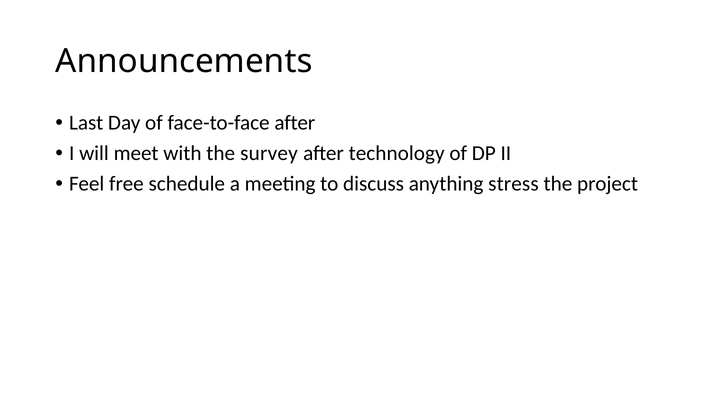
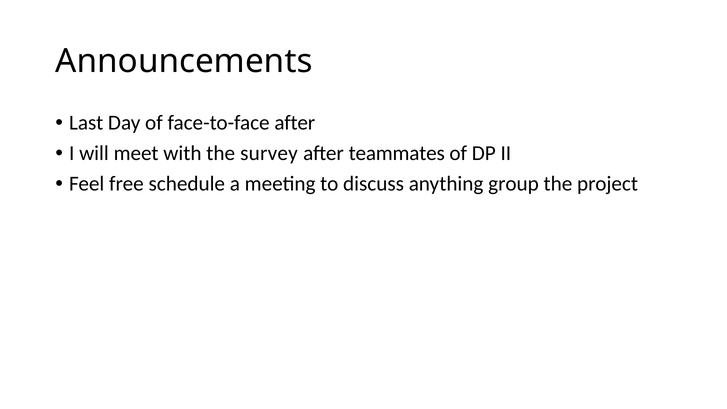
technology: technology -> teammates (397, 153)
stress: stress -> group (514, 184)
